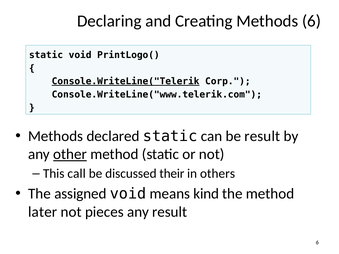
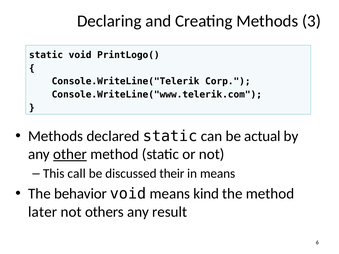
Methods 6: 6 -> 3 (311, 21)
Console.WriteLine("Telerik underline: present -> none (126, 81)
be result: result -> actual (262, 136)
in others: others -> means (218, 174)
assigned: assigned -> behavior (80, 194)
pieces: pieces -> others (104, 212)
